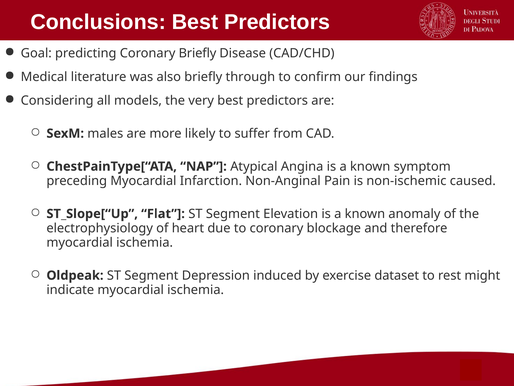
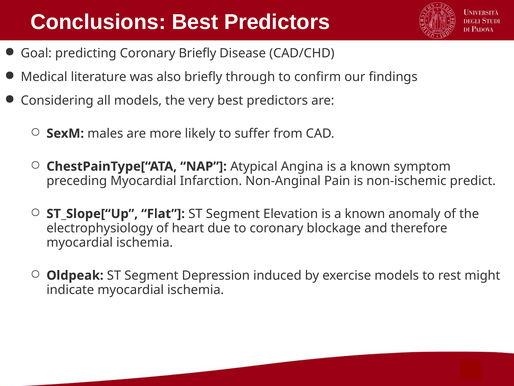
caused: caused -> predict (473, 181)
exercise dataset: dataset -> models (397, 275)
